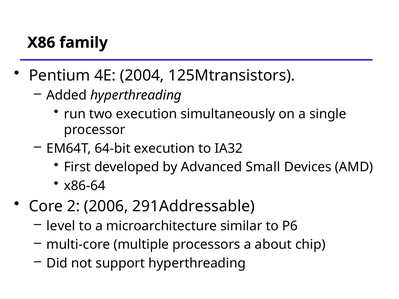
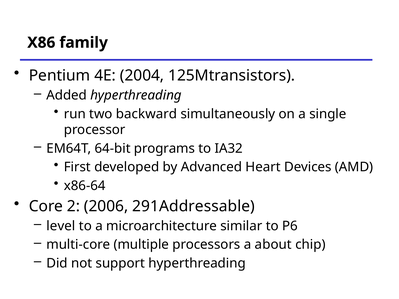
two execution: execution -> backward (147, 114)
64-bit execution: execution -> programs (164, 149)
Small: Small -> Heart (263, 167)
